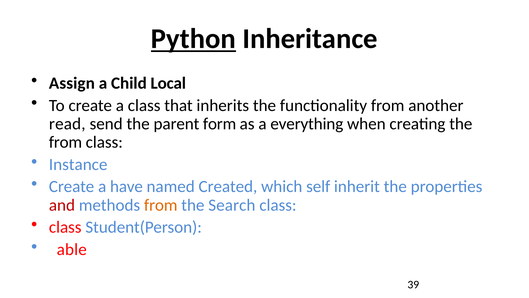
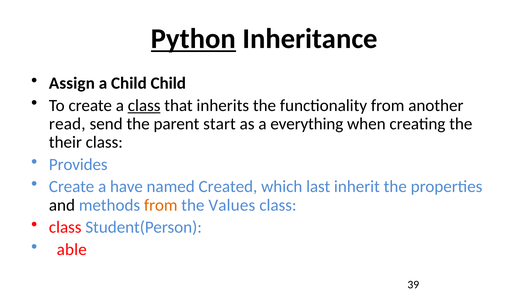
Child Local: Local -> Child (168, 83)
class underline: none -> present (144, 106)
form: form -> start (219, 124)
from: from -> their (65, 143)
Instance: Instance -> Provides (78, 165)
self: self -> last (318, 187)
and colour: red -> black (62, 205)
Search: Search -> Values (232, 205)
